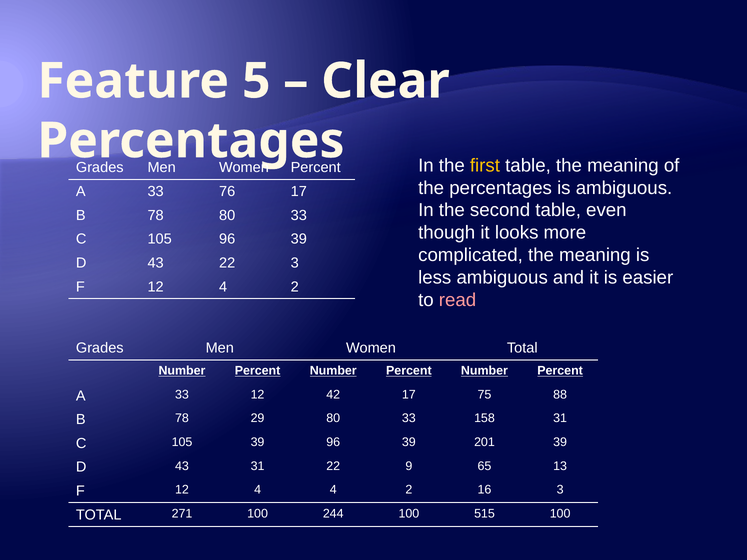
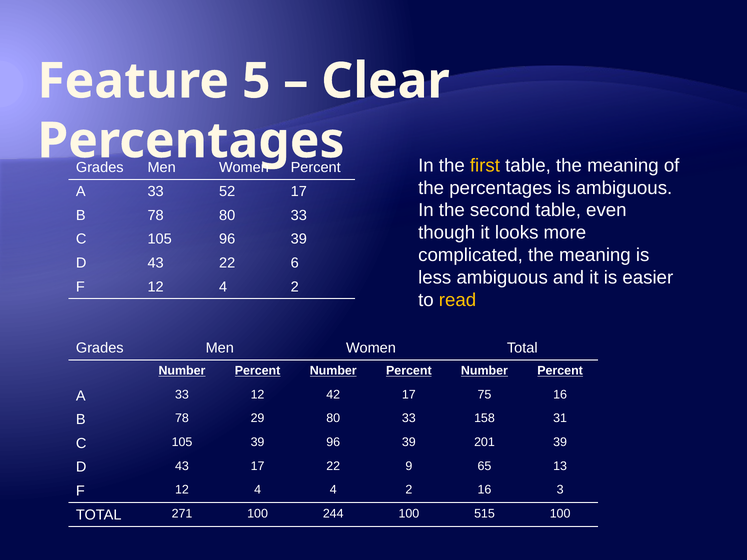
76: 76 -> 52 (227, 192)
22 3: 3 -> 6 (295, 263)
read colour: pink -> yellow (458, 300)
75 88: 88 -> 16 (560, 395)
43 31: 31 -> 17 (258, 466)
